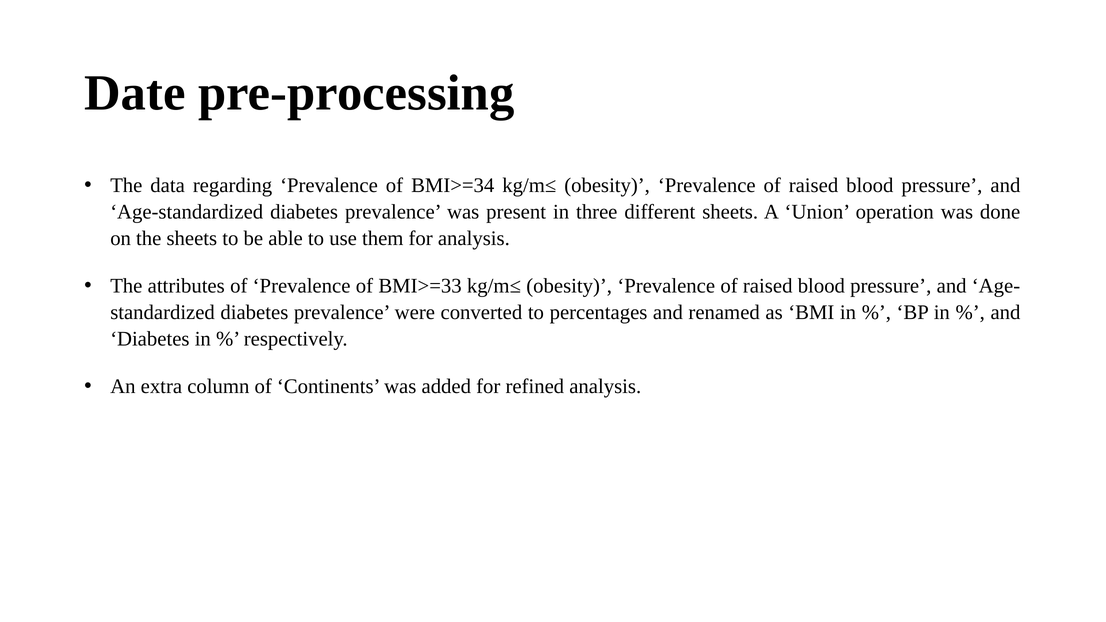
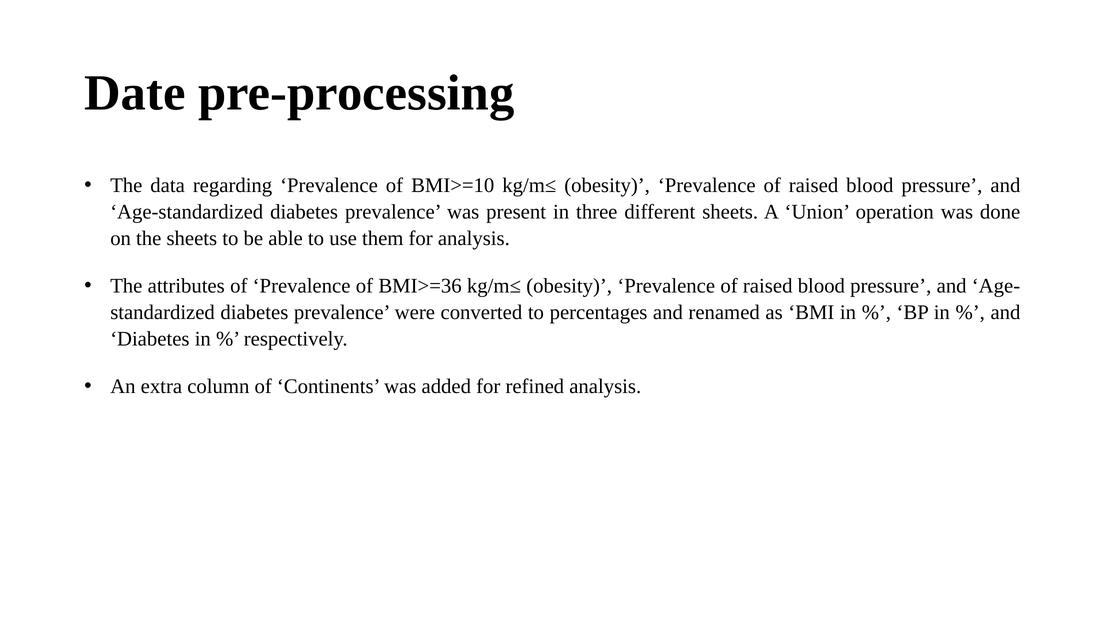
BMI>=34: BMI>=34 -> BMI>=10 (453, 185)
BMI>=33: BMI>=33 -> BMI>=36 (420, 286)
